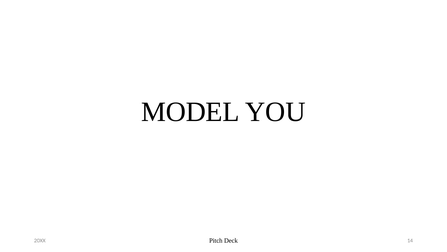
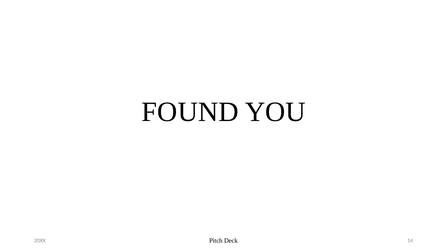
MODEL: MODEL -> FOUND (190, 112)
